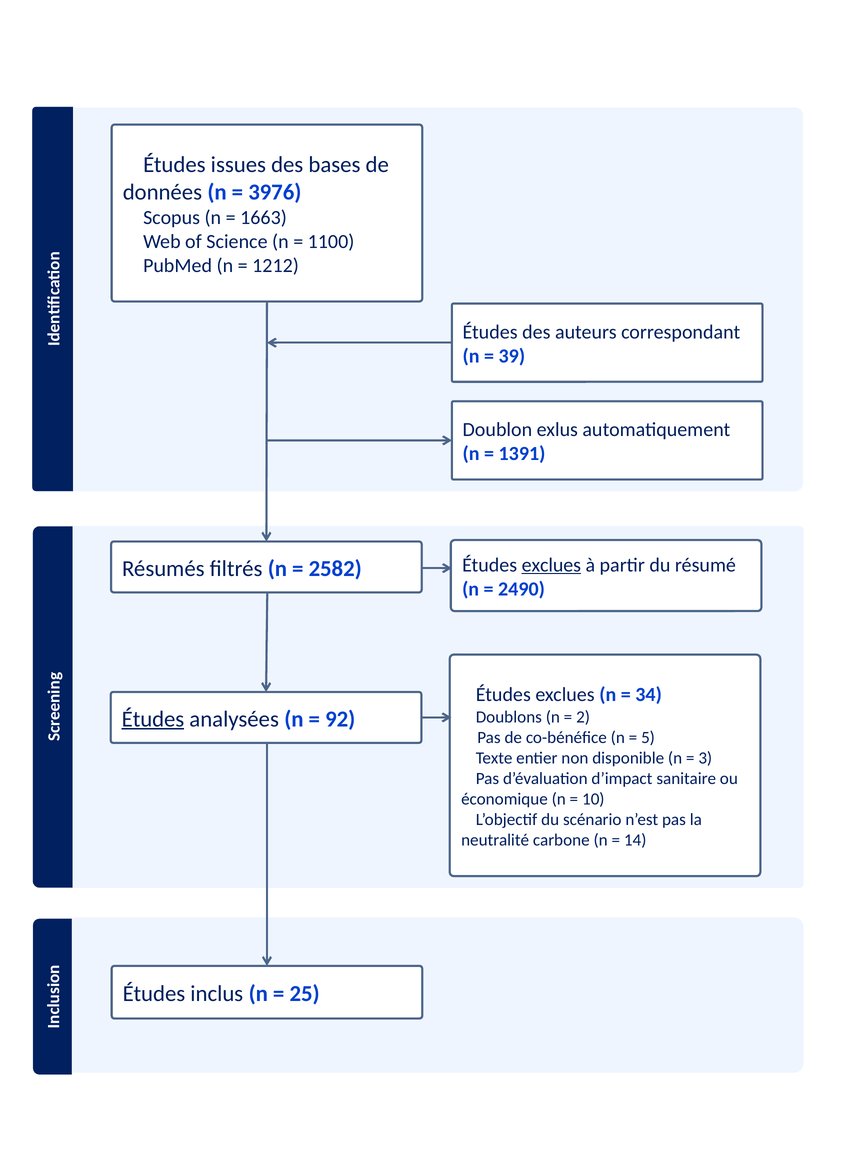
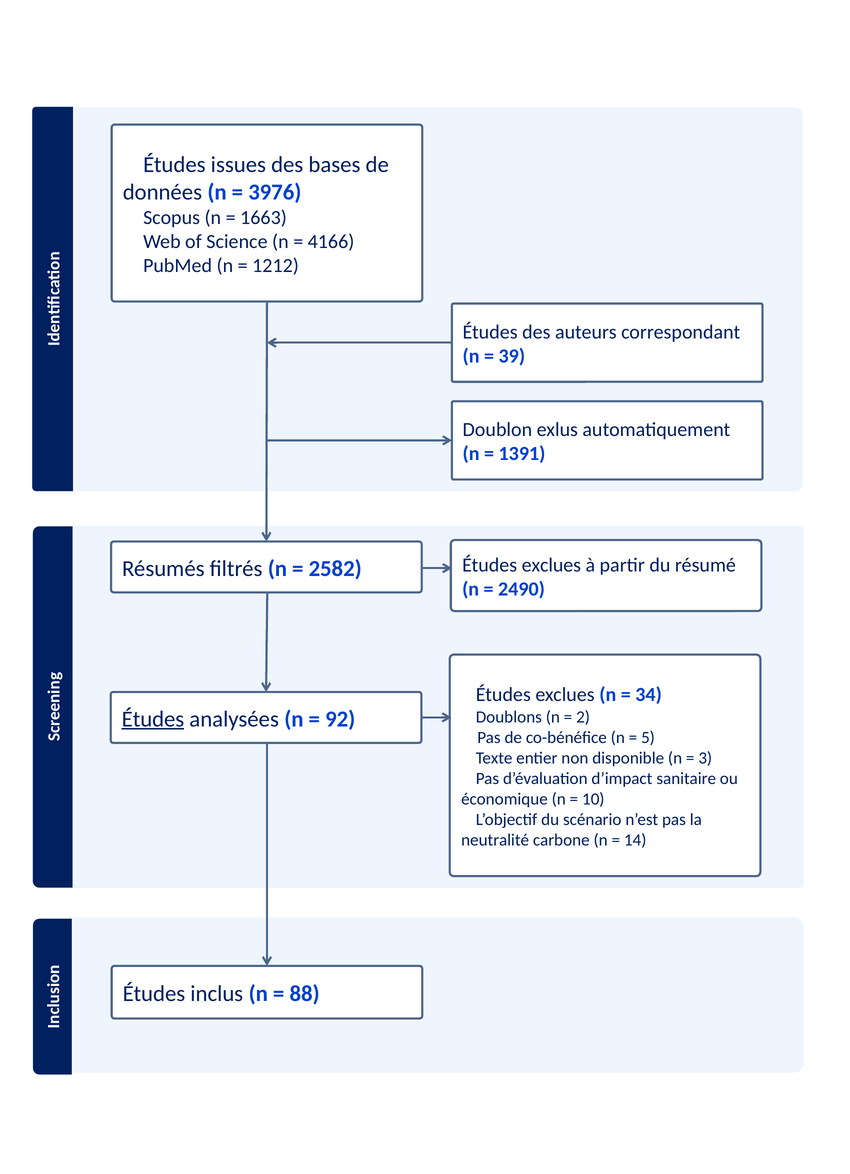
1100: 1100 -> 4166 (331, 242)
exclues underline: present -> none (551, 565)
25: 25 -> 88 (305, 994)
